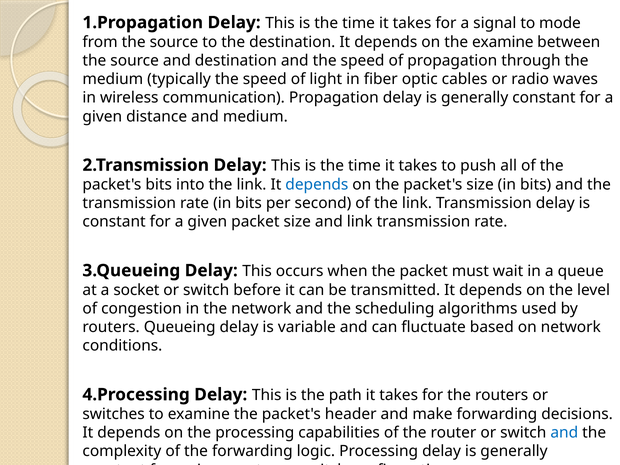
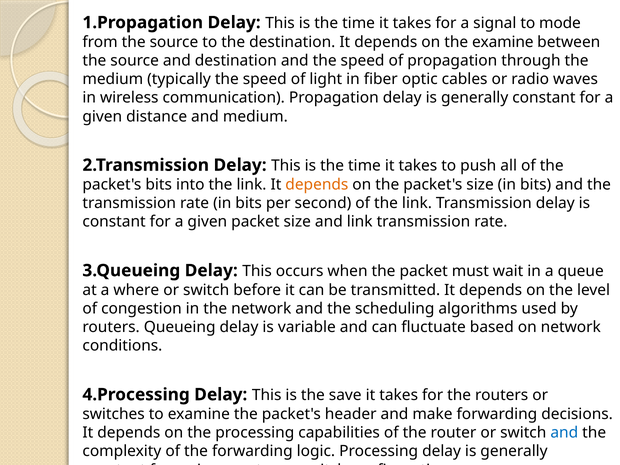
depends colour: blue -> orange (317, 185)
socket: socket -> where (136, 290)
path: path -> save (345, 395)
